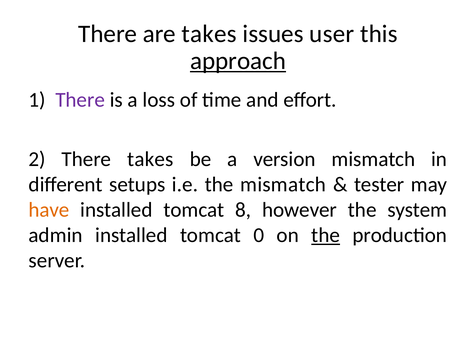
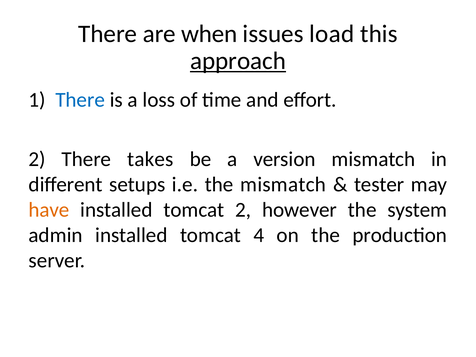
are takes: takes -> when (209, 34)
user: user -> load (332, 34)
There colour: purple -> blue (80, 100)
tomcat 8: 8 -> 2 (243, 210)
0: 0 -> 4 (259, 235)
the underline: present -> none (326, 235)
